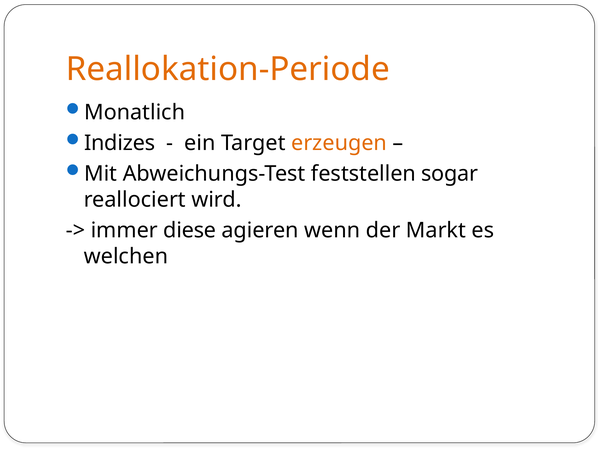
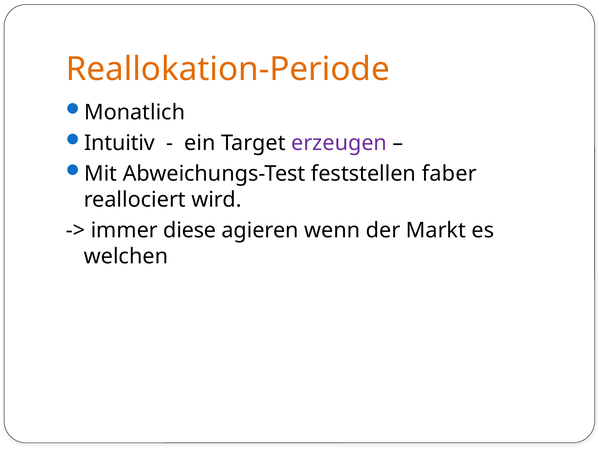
Indizes: Indizes -> Intuitiv (120, 143)
erzeugen colour: orange -> purple (339, 143)
sogar: sogar -> faber (449, 174)
